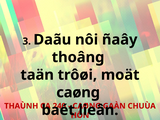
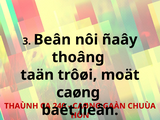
Daãu: Daãu -> Beân (52, 40)
